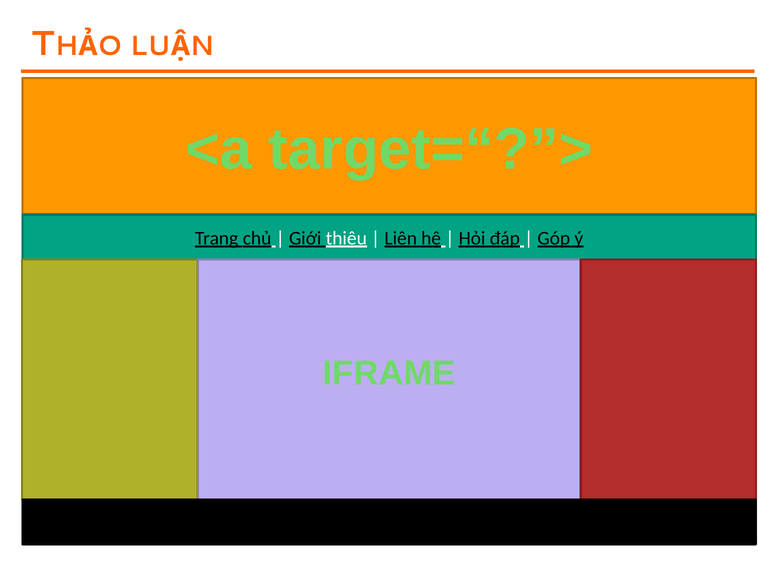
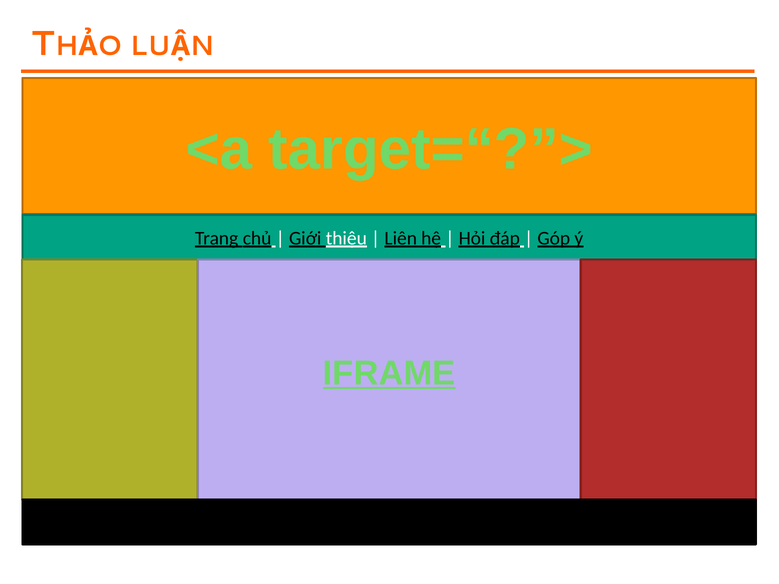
IFRAME underline: none -> present (389, 373)
